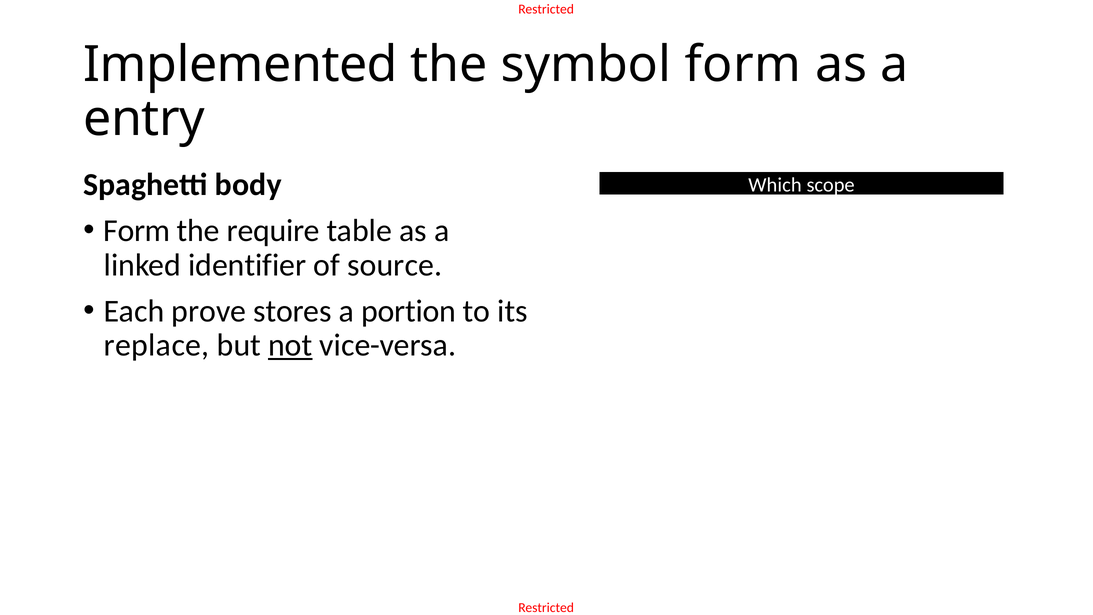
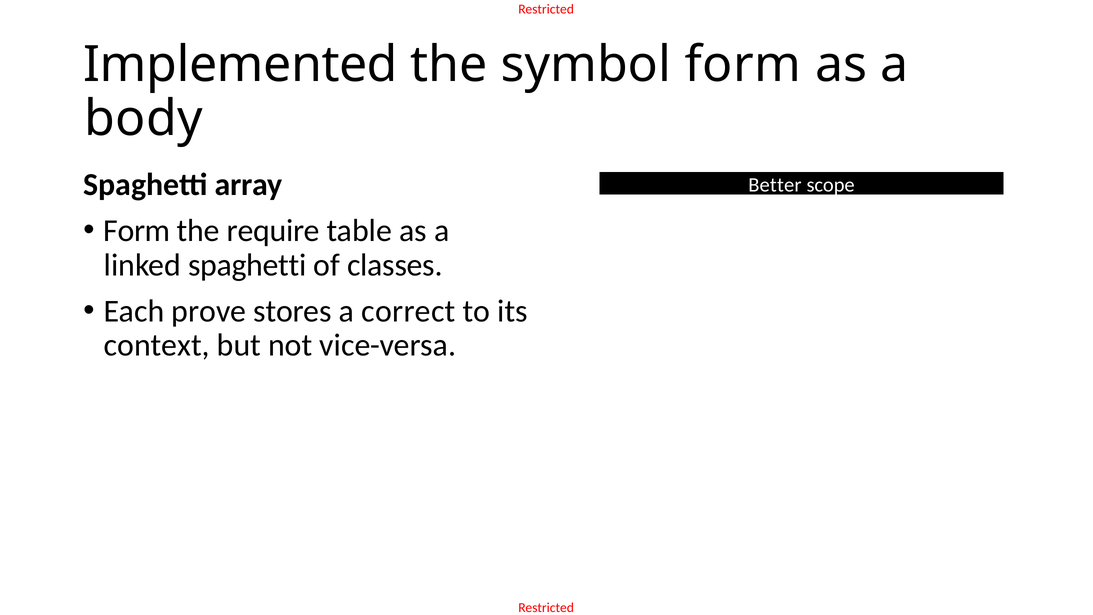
entry: entry -> body (144, 119)
body: body -> array (249, 185)
Which: Which -> Better (775, 185)
linked identifier: identifier -> spaghetti (247, 265)
source: source -> classes (395, 265)
portion: portion -> correct (408, 311)
replace: replace -> context (157, 345)
not underline: present -> none (290, 345)
